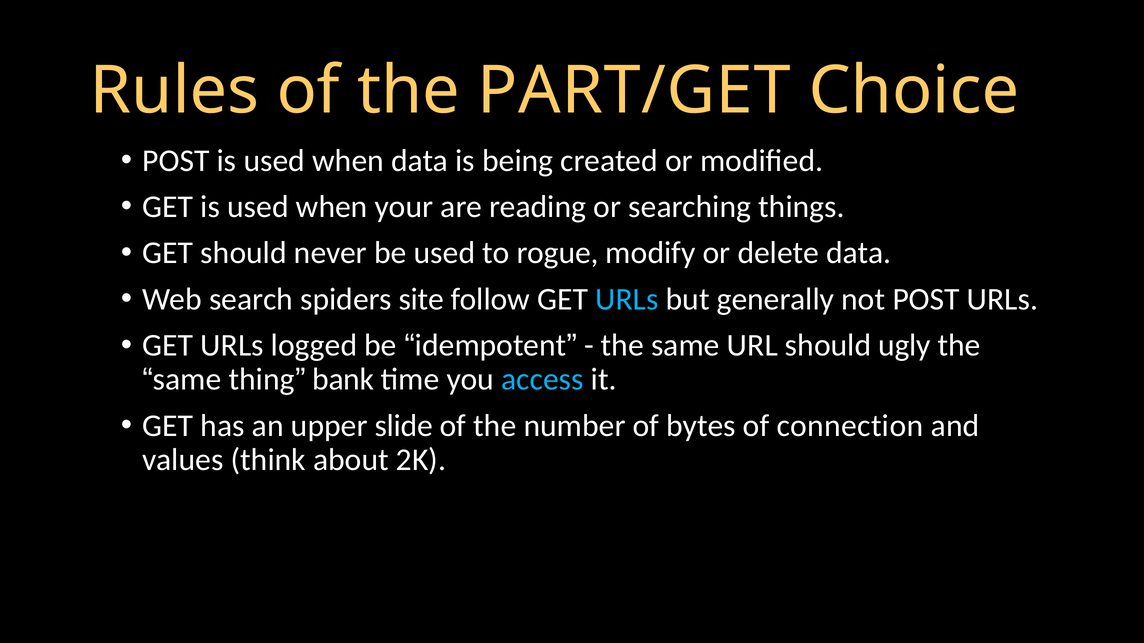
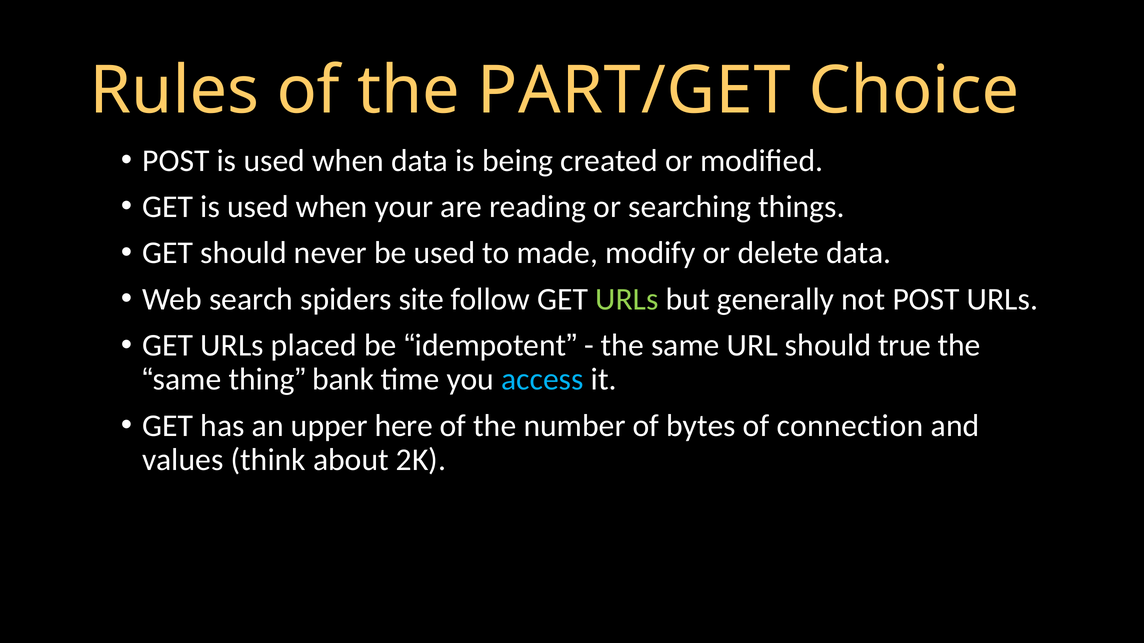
rogue: rogue -> made (557, 253)
URLs colour: light blue -> light green (627, 299)
logged: logged -> placed (314, 346)
ugly: ugly -> true (905, 346)
slide: slide -> here (404, 426)
